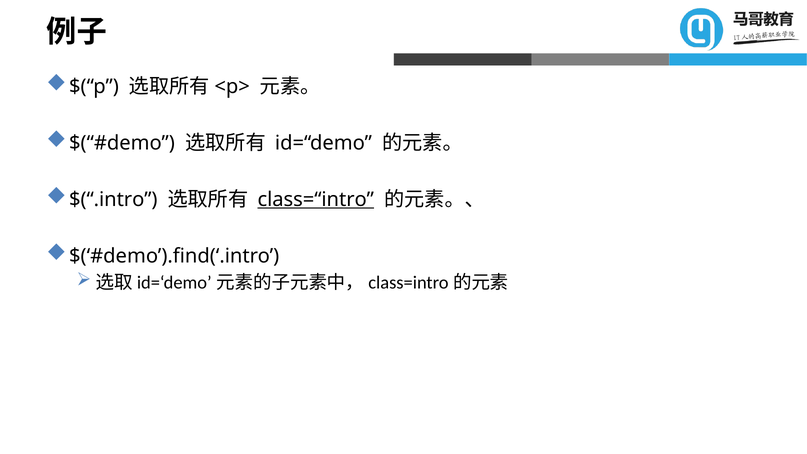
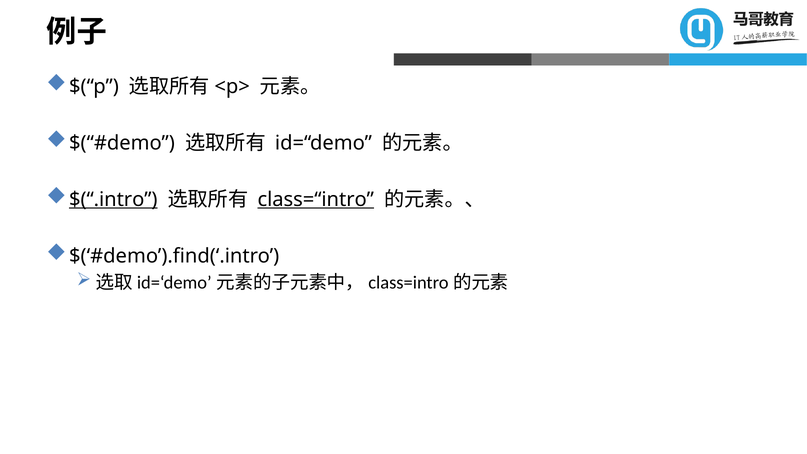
$(“.intro underline: none -> present (113, 199)
